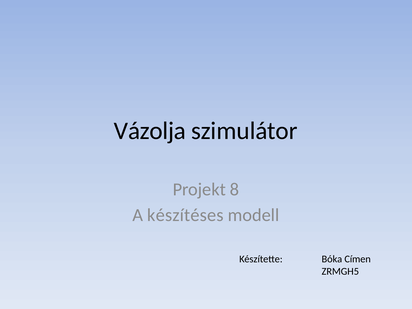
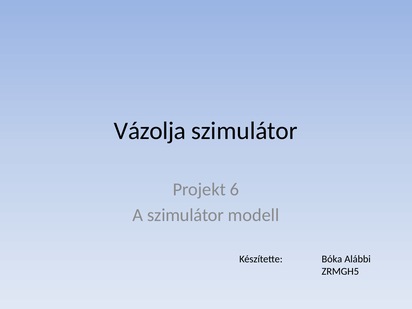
8: 8 -> 6 (235, 189)
A készítéses: készítéses -> szimulátor (186, 215)
Címen: Címen -> Alábbi (358, 259)
